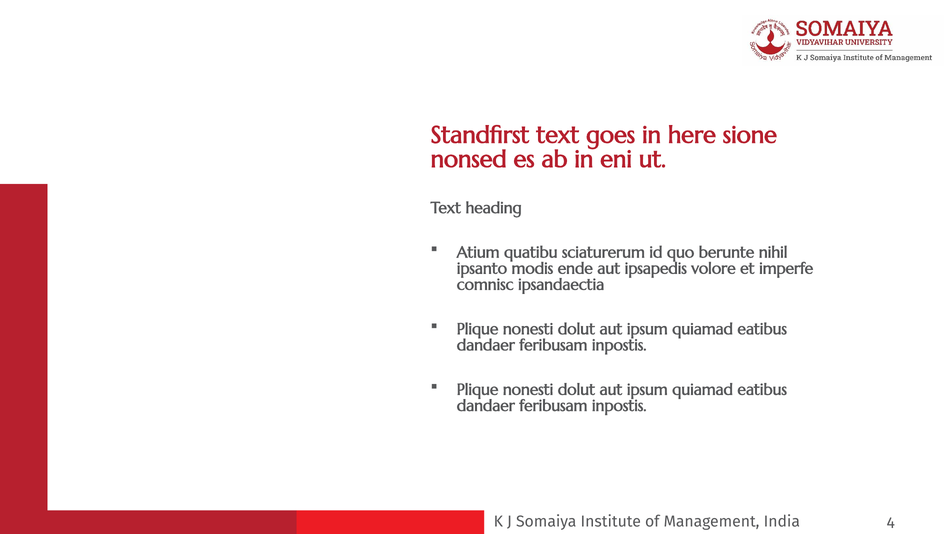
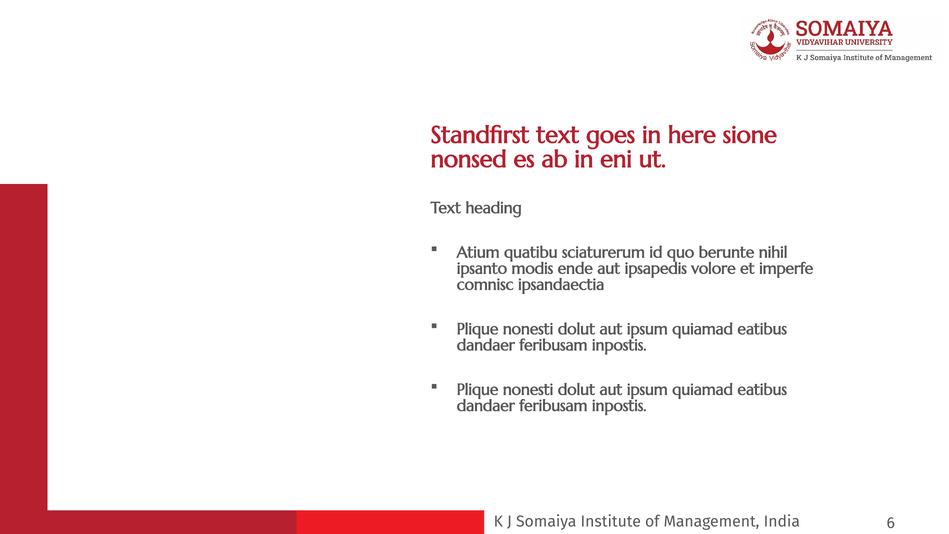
4: 4 -> 6 (891, 523)
